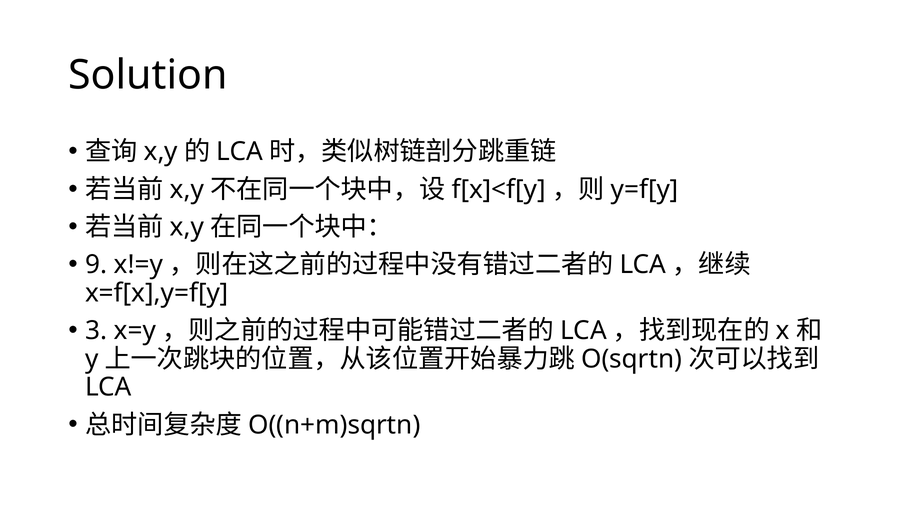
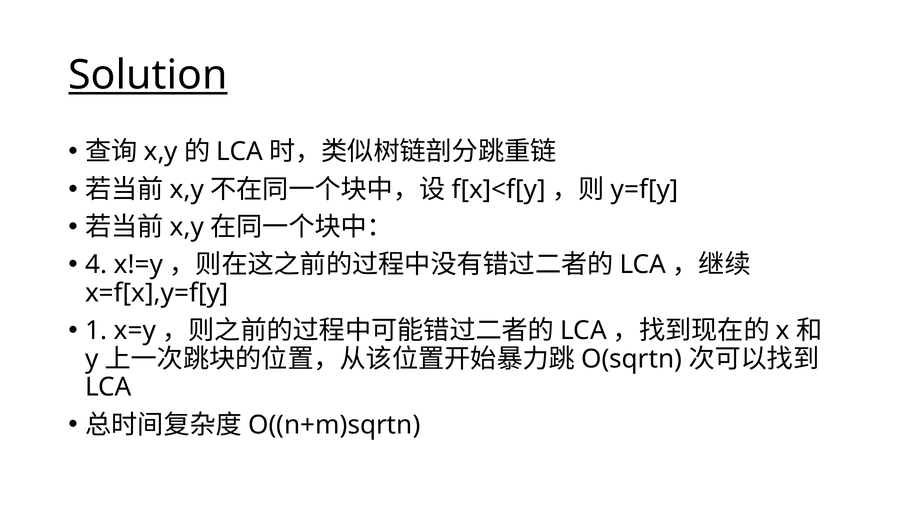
Solution underline: none -> present (148, 75)
9: 9 -> 4 (96, 264)
3: 3 -> 1 (96, 330)
